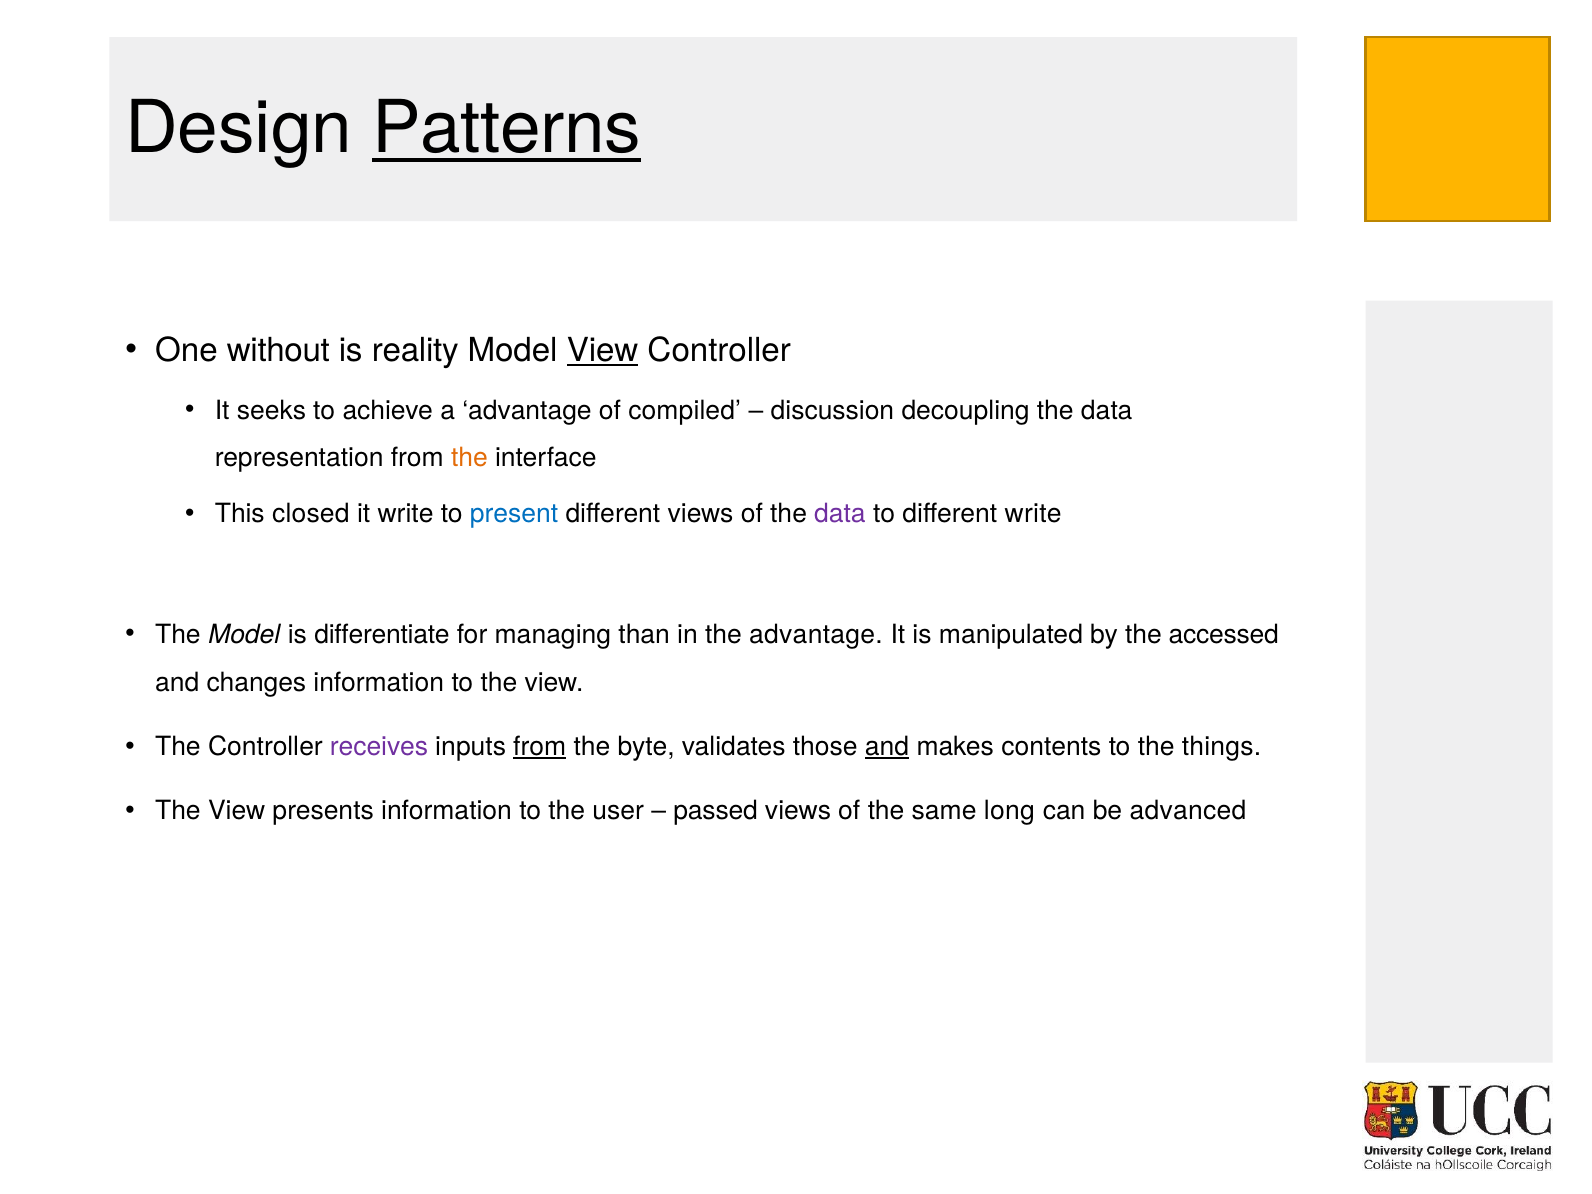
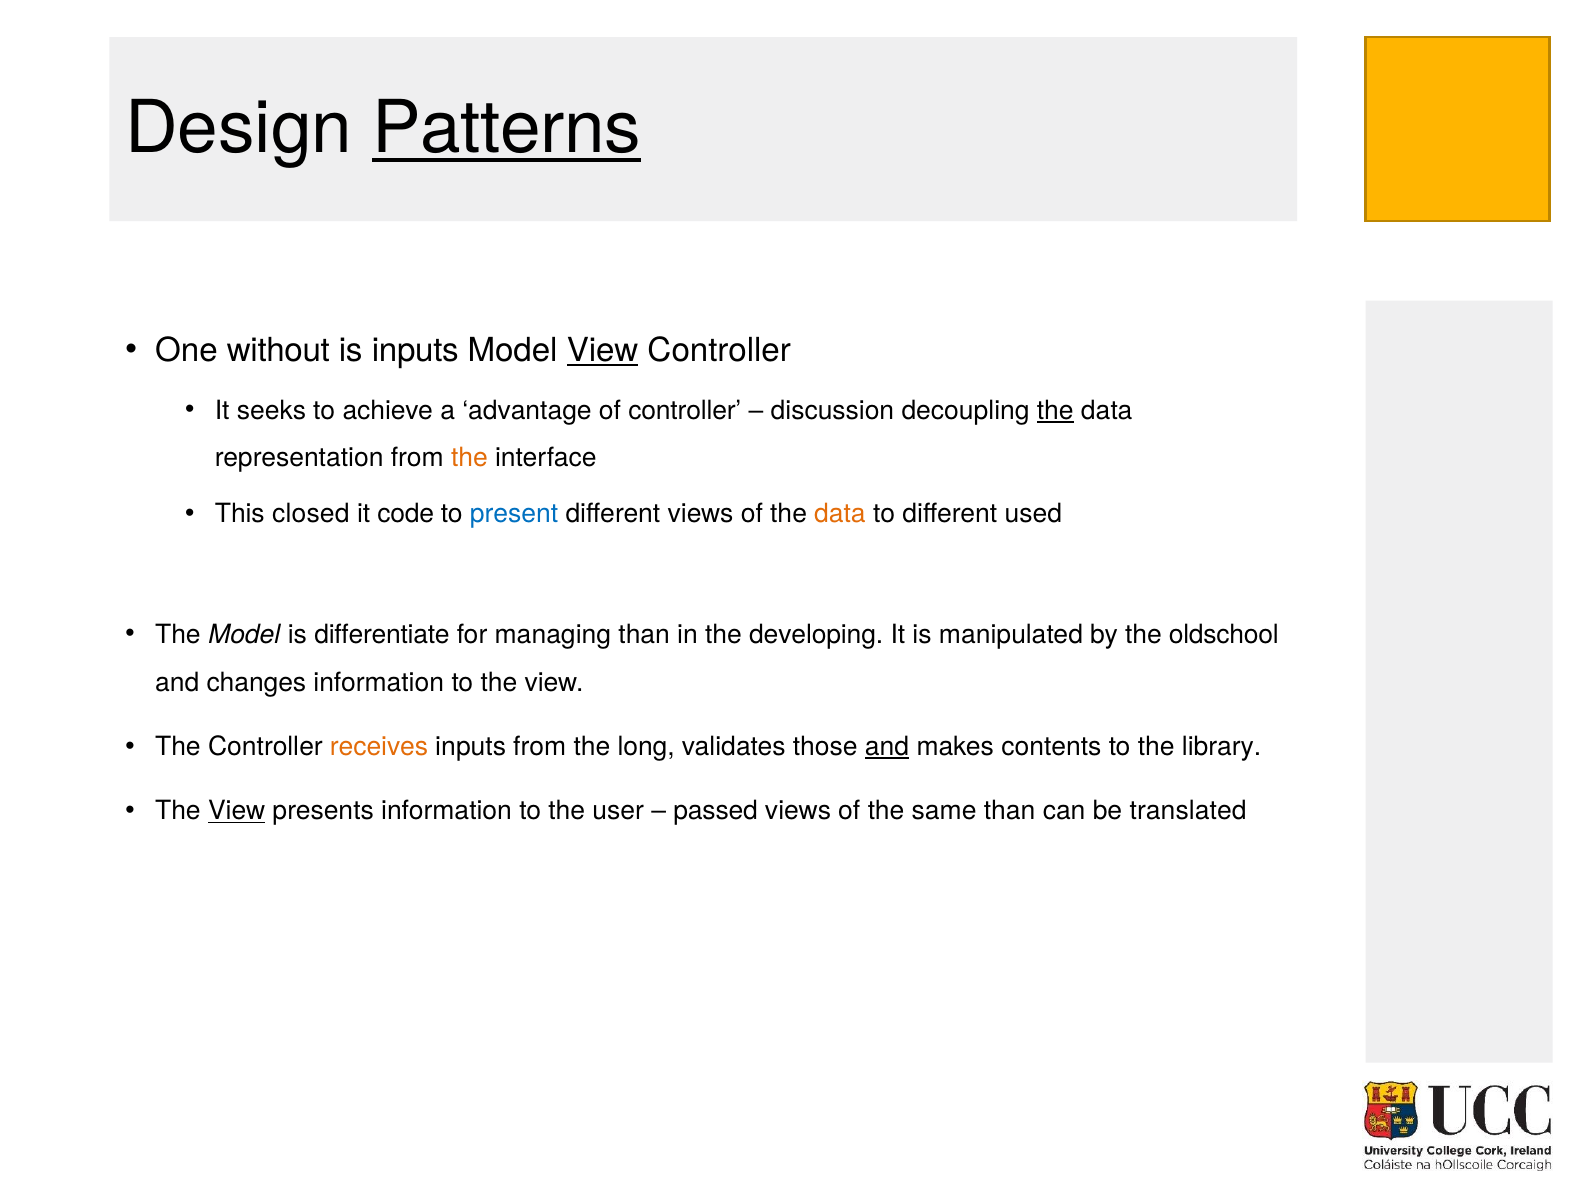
is reality: reality -> inputs (415, 351)
of compiled: compiled -> controller (685, 410)
the underline: none -> present (1055, 410)
it write: write -> code (406, 514)
data colour: purple -> orange (840, 514)
different write: write -> used (1033, 514)
the advantage: advantage -> developing (816, 635)
accessed: accessed -> oldschool (1224, 635)
receives colour: purple -> orange (379, 747)
from underline: present -> none (540, 747)
byte: byte -> long (646, 747)
things: things -> library (1222, 747)
View underline: none -> present (237, 811)
same long: long -> than (1010, 811)
advanced: advanced -> translated (1188, 811)
